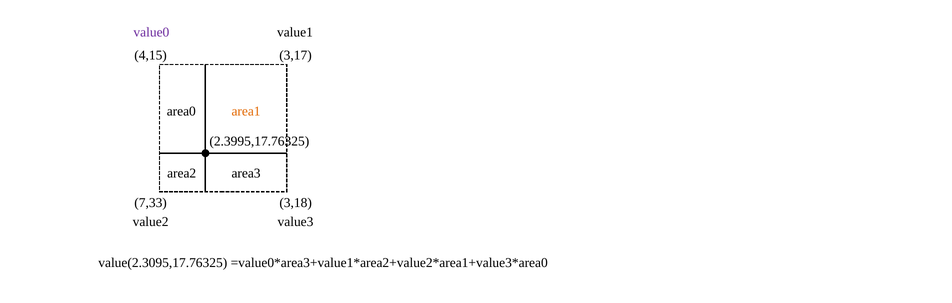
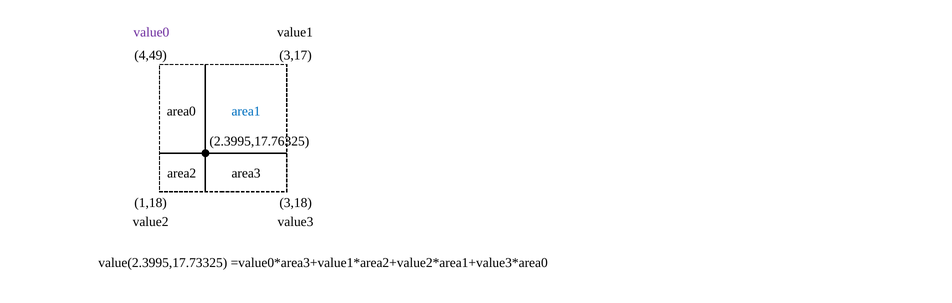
4,15: 4,15 -> 4,49 (151, 55)
area1 colour: orange -> blue (246, 112)
7,33: 7,33 -> 1,18 (151, 203)
value(2.3095,17.76325: value(2.3095,17.76325 -> value(2.3995,17.73325 (163, 263)
